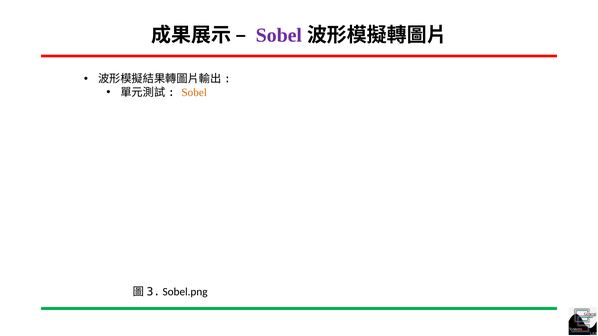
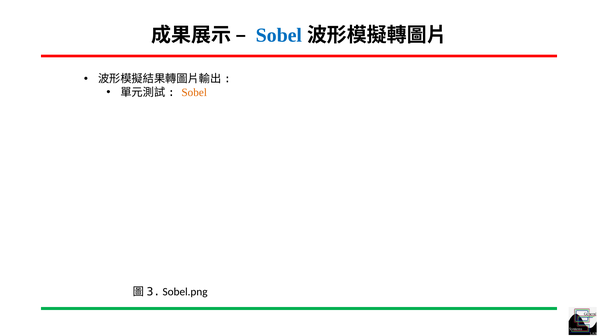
Sobel colour: purple -> blue (279, 35)
